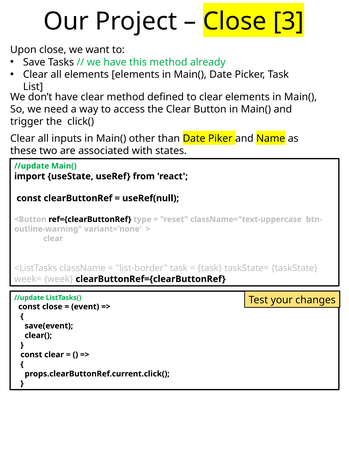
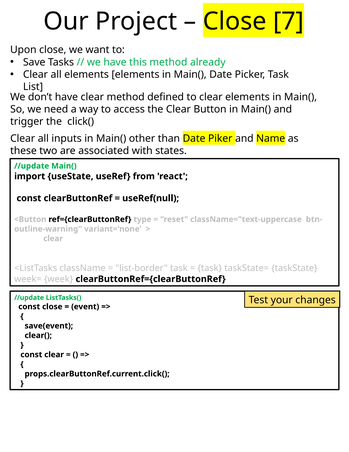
3: 3 -> 7 (288, 21)
